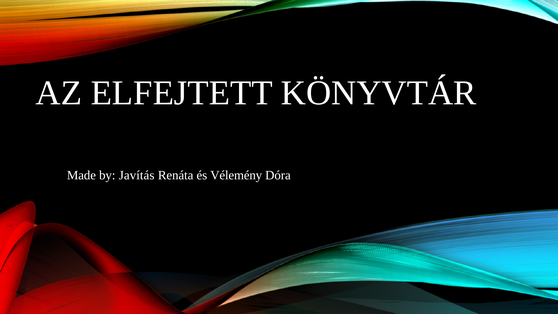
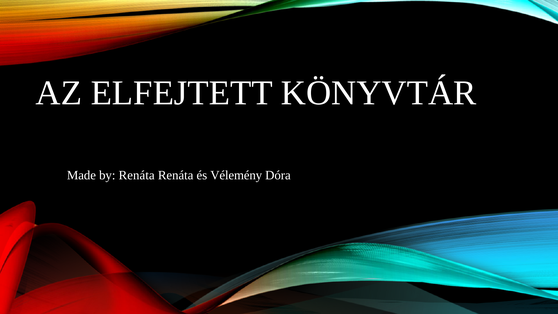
by Javítás: Javítás -> Renáta (137, 175)
